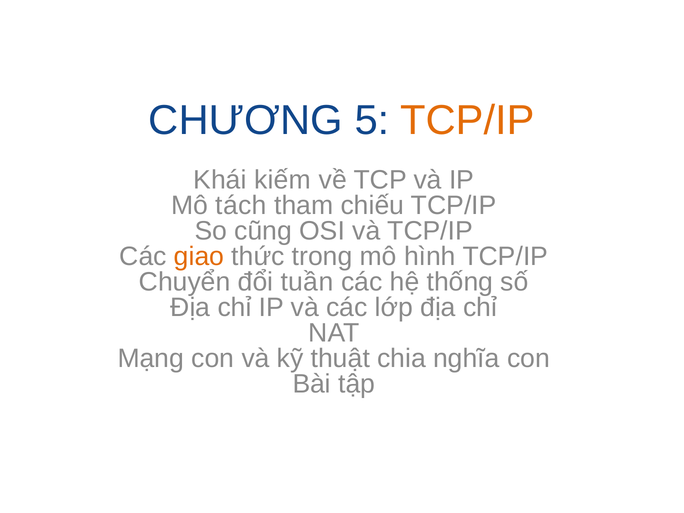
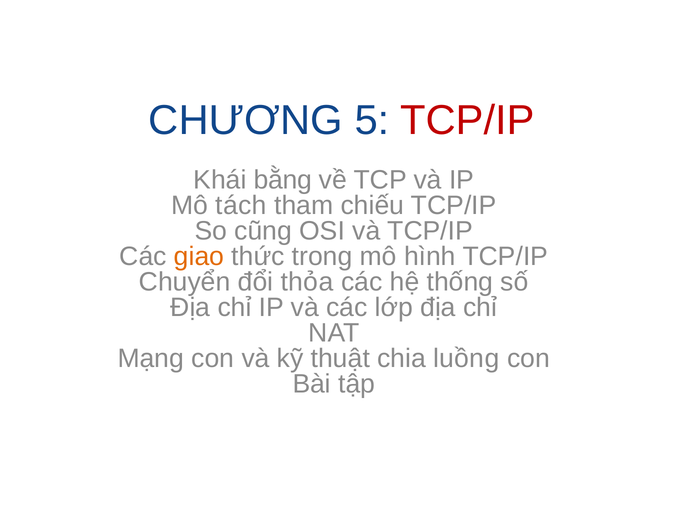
TCP/IP colour: orange -> red (468, 120)
kiếm: kiếm -> bằng (283, 180)
tuần: tuần -> thỏa (307, 282)
nghĩa: nghĩa -> luồng (466, 358)
